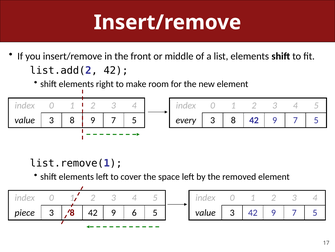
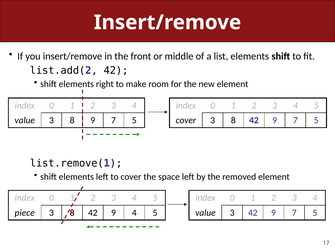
every: every -> cover (186, 120)
9 6: 6 -> 4 (134, 212)
